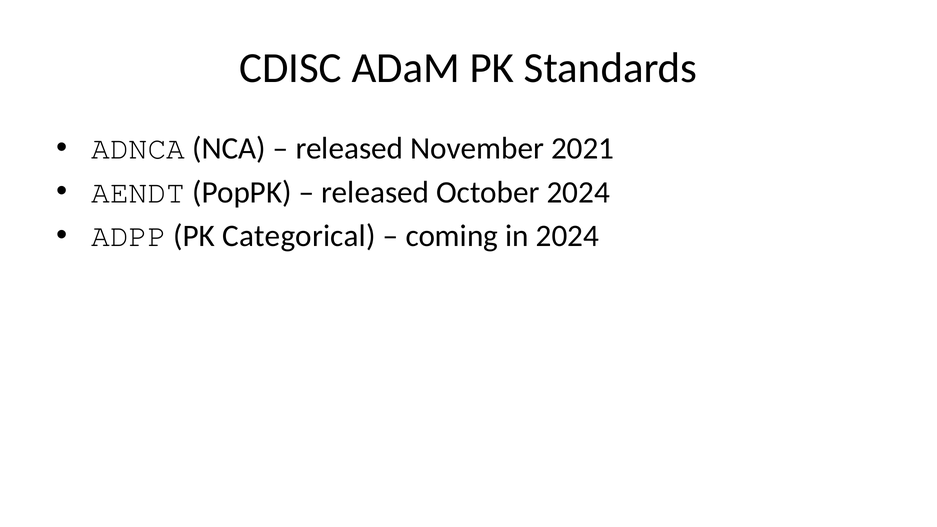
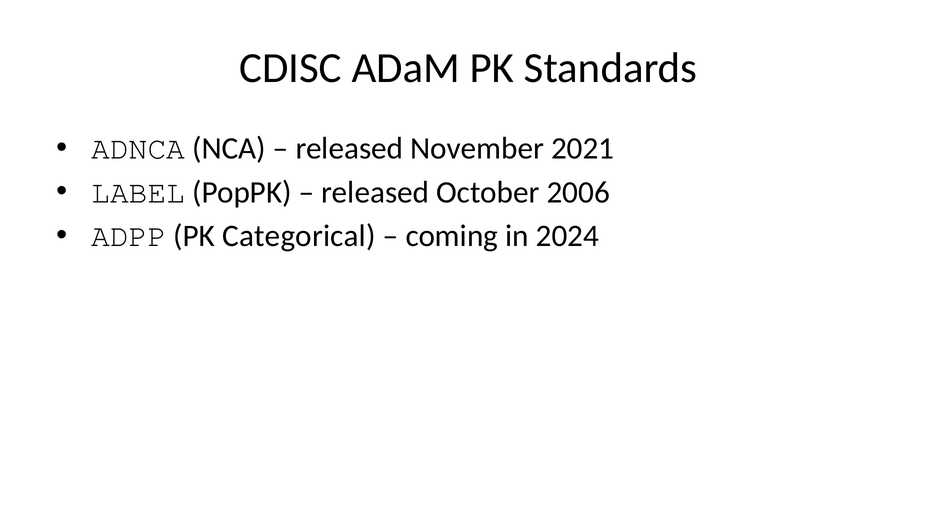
AENDT: AENDT -> LABEL (138, 192)
October 2024: 2024 -> 2006 (578, 192)
